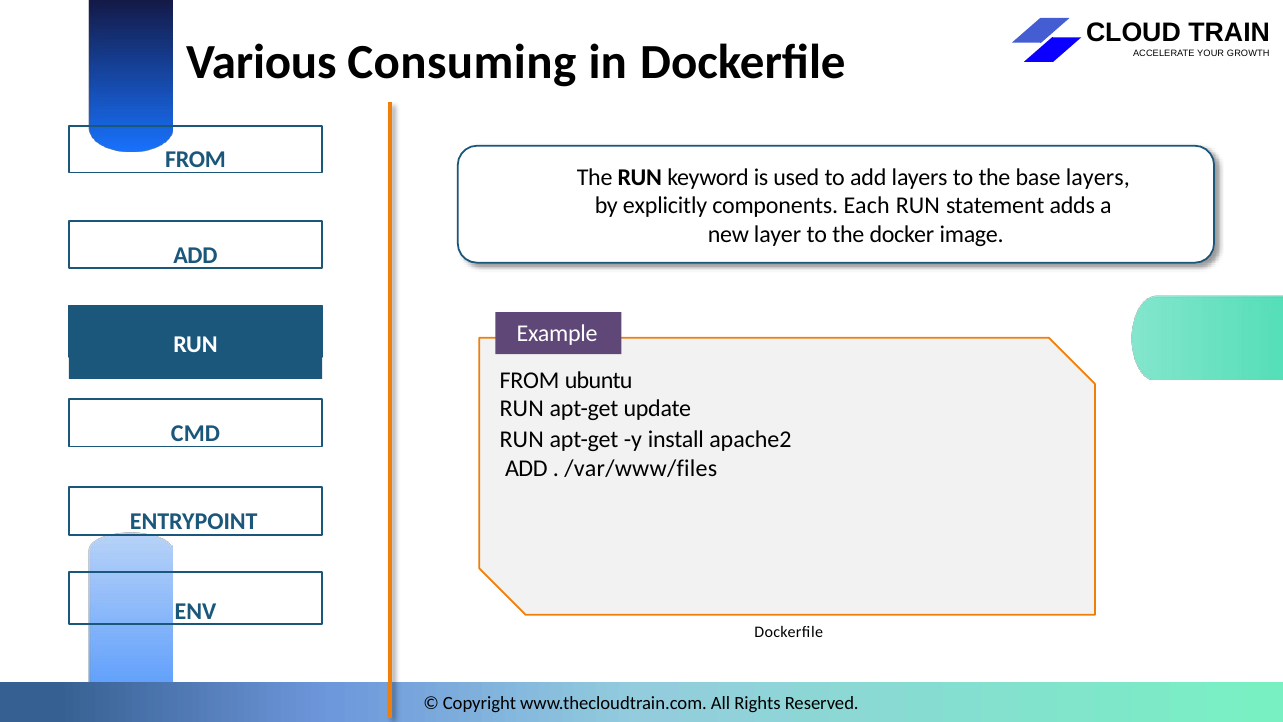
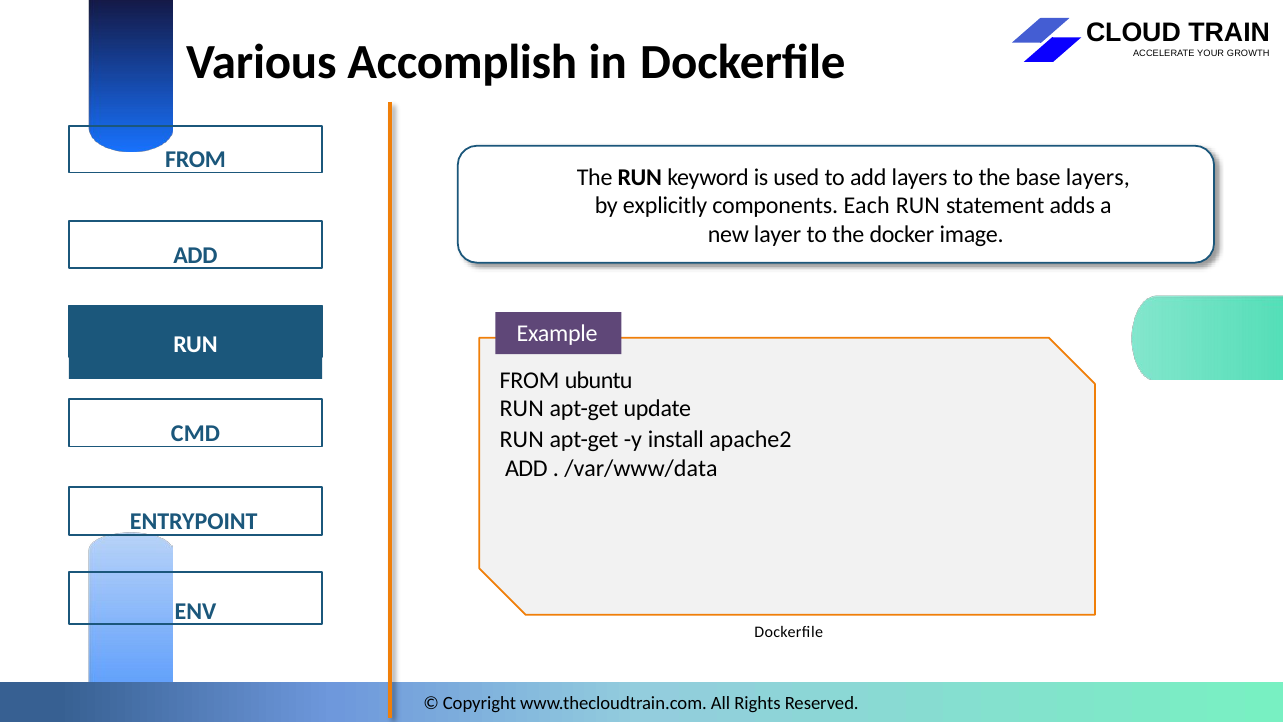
Consuming: Consuming -> Accomplish (462, 62)
/var/www/files: /var/www/files -> /var/www/data (641, 469)
